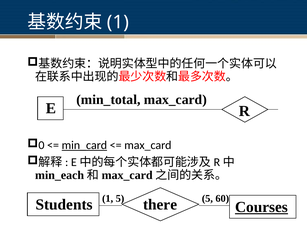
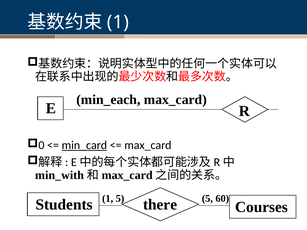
min_total: min_total -> min_each (108, 100)
min_each: min_each -> min_with (59, 175)
Courses underline: present -> none (262, 207)
